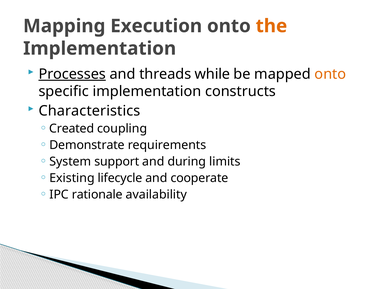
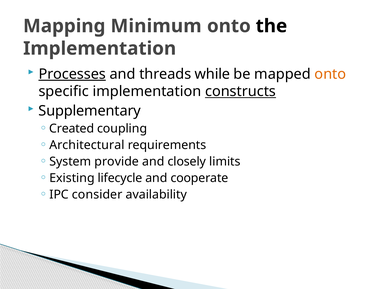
Execution: Execution -> Minimum (156, 26)
the colour: orange -> black (271, 26)
constructs underline: none -> present (240, 92)
Characteristics: Characteristics -> Supplementary (90, 111)
Demonstrate: Demonstrate -> Architectural (87, 145)
support: support -> provide (117, 162)
during: during -> closely (187, 162)
rationale: rationale -> consider (97, 195)
